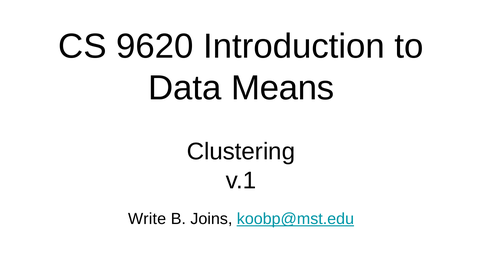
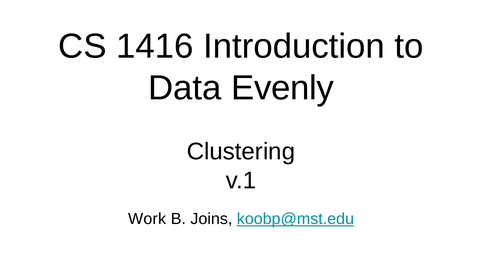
9620: 9620 -> 1416 (155, 46)
Means: Means -> Evenly (283, 88)
Write: Write -> Work (147, 219)
